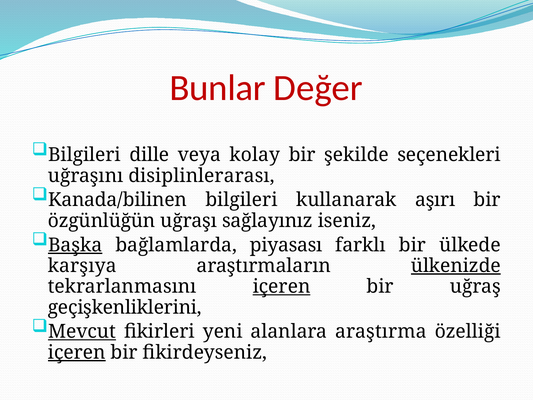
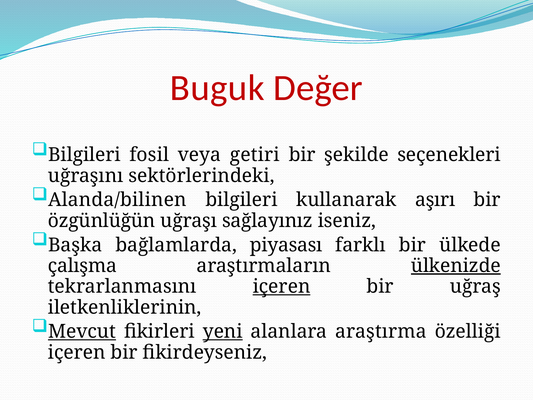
Bunlar: Bunlar -> Buguk (217, 88)
dille: dille -> fosil (149, 155)
kolay: kolay -> getiri (255, 155)
disiplinlerarası: disiplinlerarası -> sektörlerindeki (201, 176)
Kanada/bilinen: Kanada/bilinen -> Alanda/bilinen (117, 200)
Başka underline: present -> none (75, 245)
karşıya: karşıya -> çalışma (82, 266)
geçişkenliklerini: geçişkenliklerini -> iletkenliklerinin (125, 307)
yeni underline: none -> present (223, 331)
içeren underline: present -> none (77, 352)
